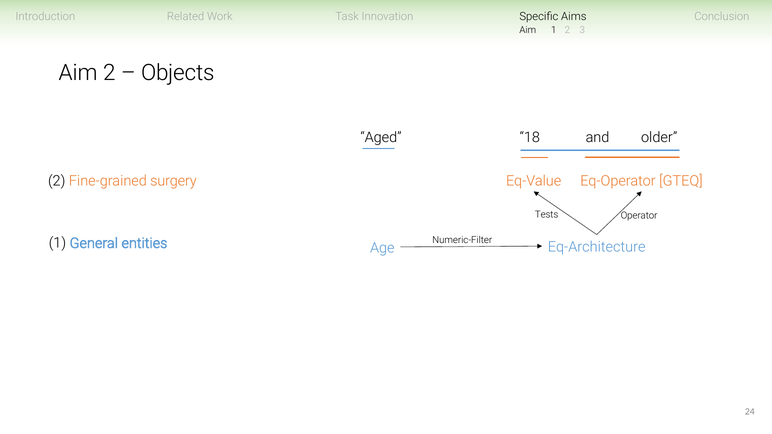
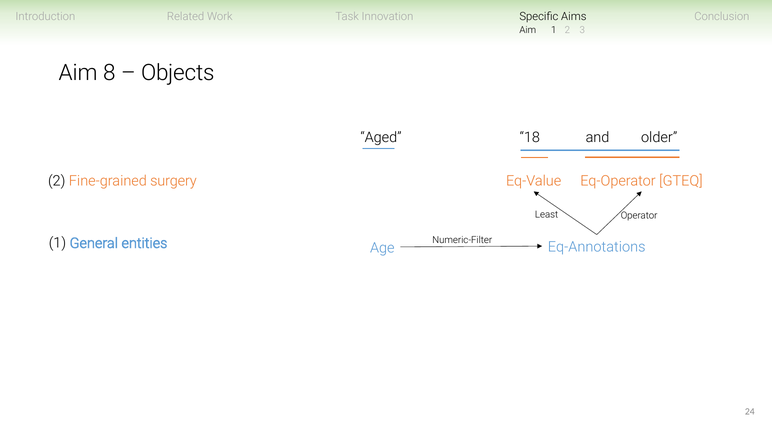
Aim 2: 2 -> 8 (110, 73)
Tests: Tests -> Least (547, 215)
Eq-Architecture: Eq-Architecture -> Eq-Annotations (597, 247)
